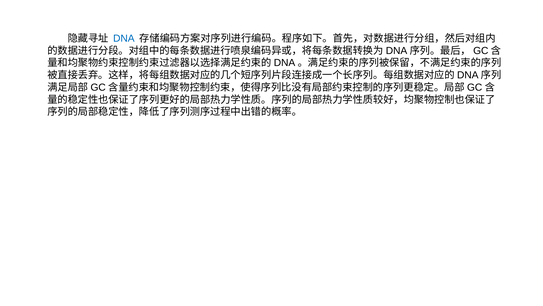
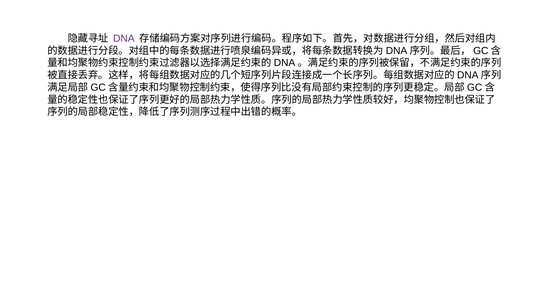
DNA colour: blue -> purple (124, 38)
